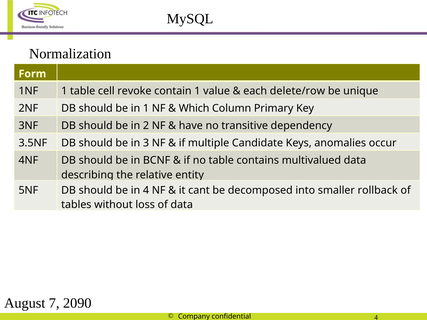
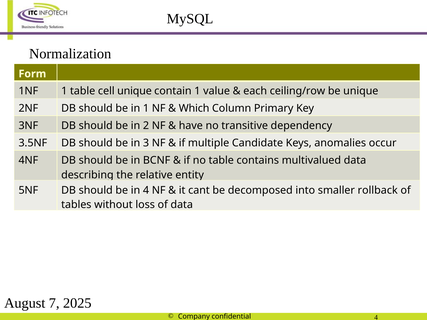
cell revoke: revoke -> unique (134, 91)
delete/row: delete/row -> ceiling/row (298, 91)
2090: 2090 -> 2025 (77, 303)
